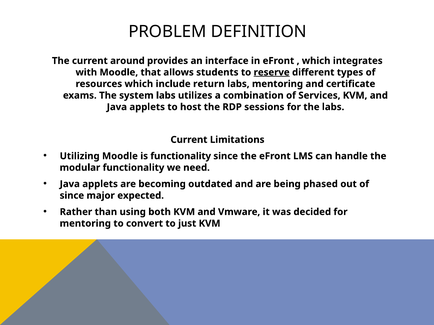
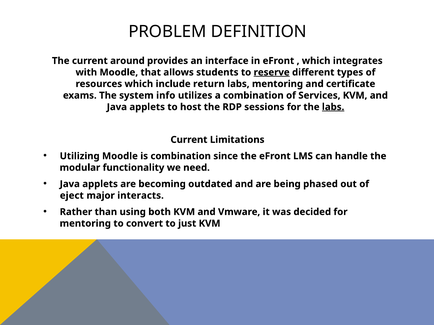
system labs: labs -> info (166, 96)
labs underline: none -> present (333, 107)
is functionality: functionality -> combination (181, 156)
since: since -> eject (72, 196)
expected: expected -> interacts (141, 196)
